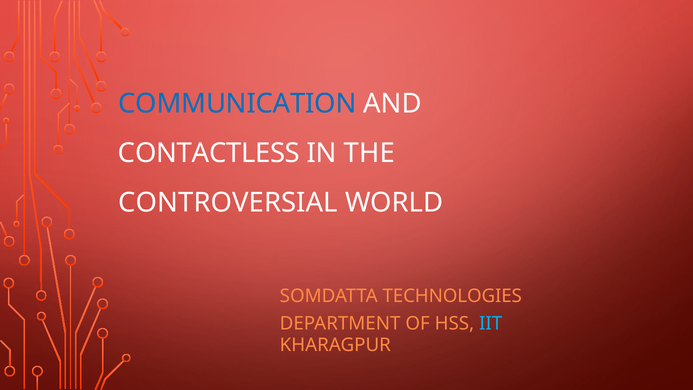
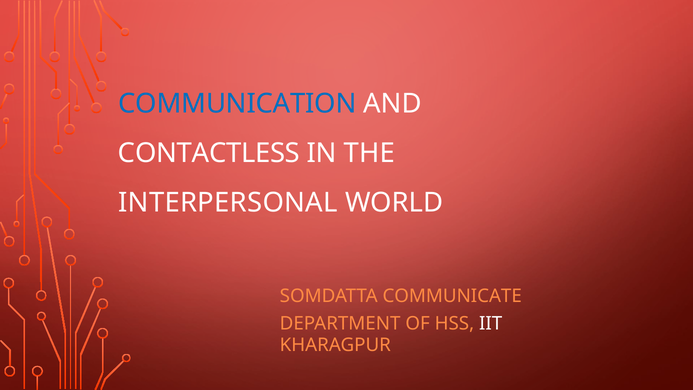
CONTROVERSIAL: CONTROVERSIAL -> INTERPERSONAL (228, 202)
TECHNOLOGIES: TECHNOLOGIES -> COMMUNICATE (452, 296)
IIT colour: light blue -> white (491, 323)
